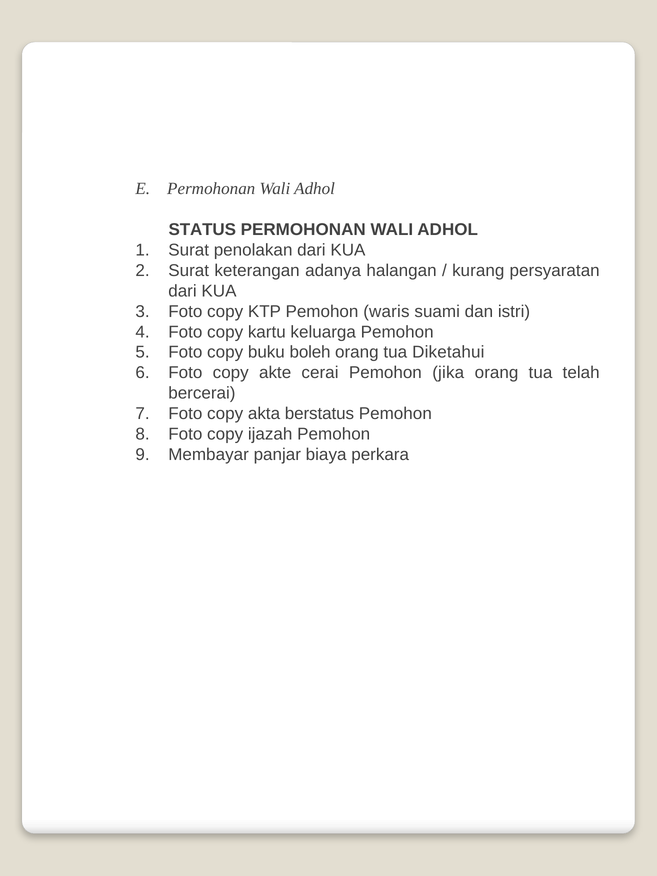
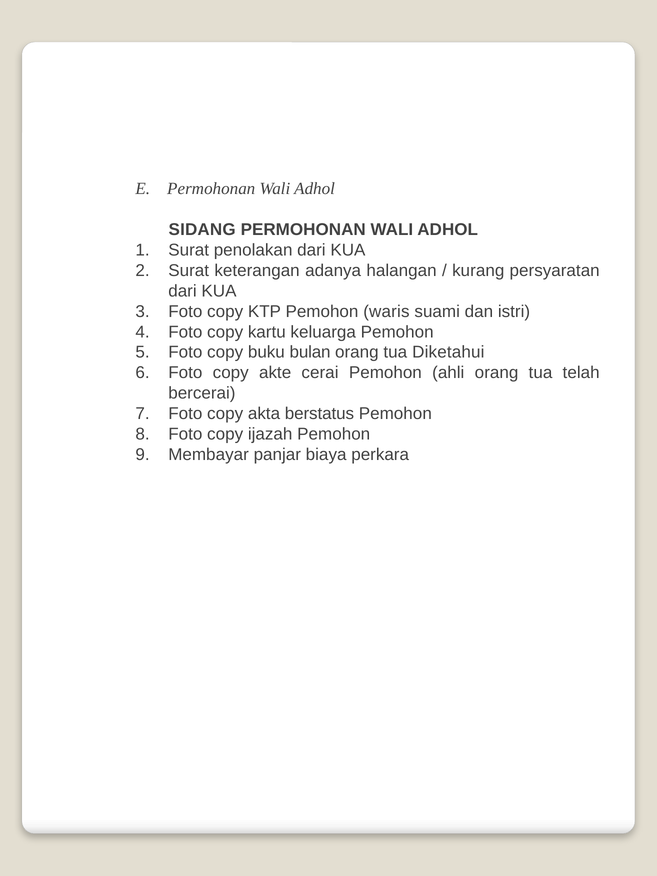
STATUS: STATUS -> SIDANG (202, 230)
boleh: boleh -> bulan (310, 352)
jika: jika -> ahli (448, 373)
